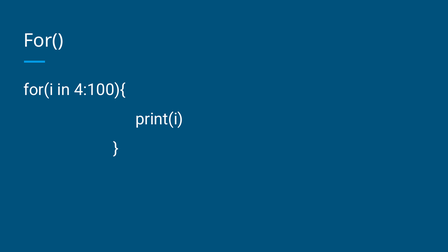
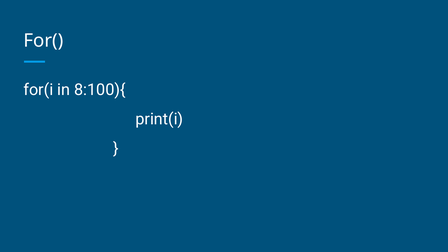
4:100){: 4:100){ -> 8:100){ (100, 90)
